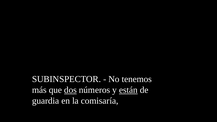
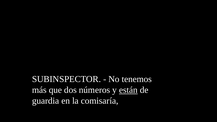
dos underline: present -> none (70, 90)
